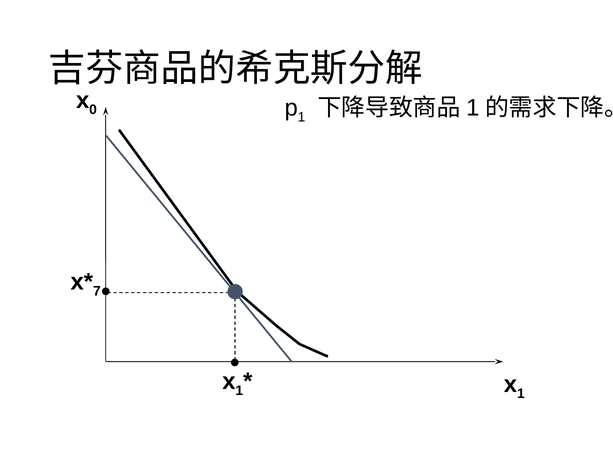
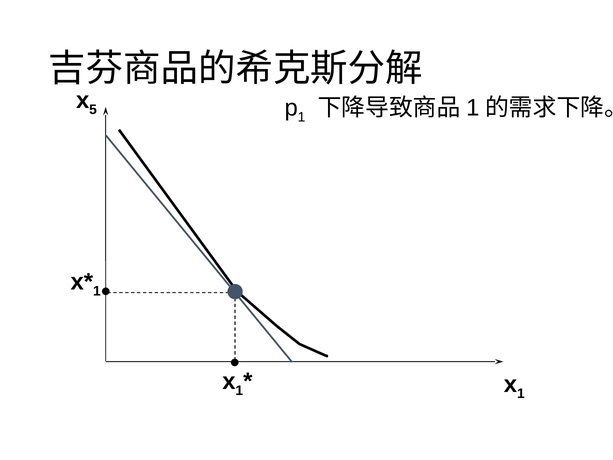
0: 0 -> 5 (93, 110)
7: 7 -> 1 (97, 291)
